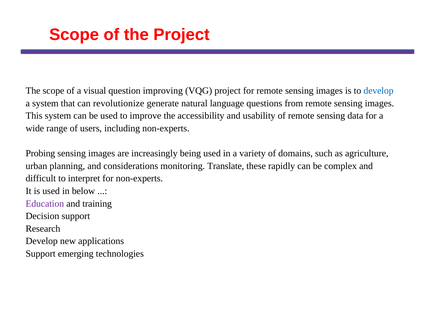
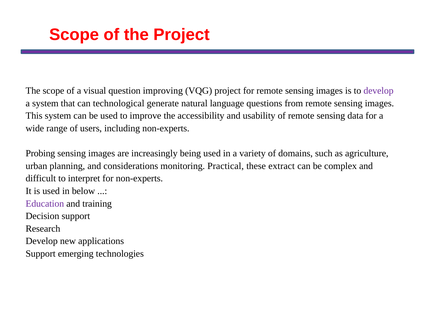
develop colour: blue -> purple (379, 91)
revolutionize: revolutionize -> technological (119, 103)
Translate: Translate -> Practical (226, 166)
rapidly: rapidly -> extract (282, 166)
